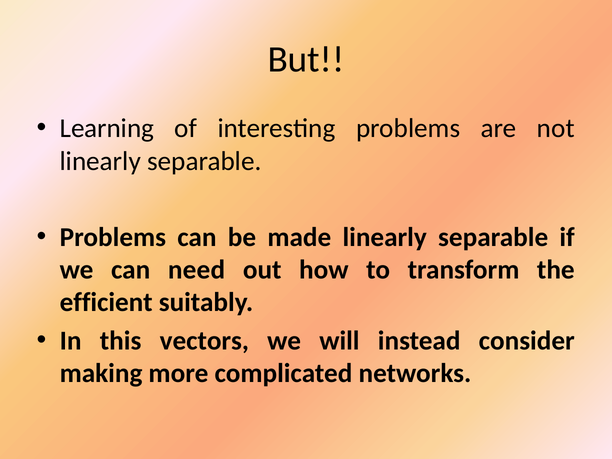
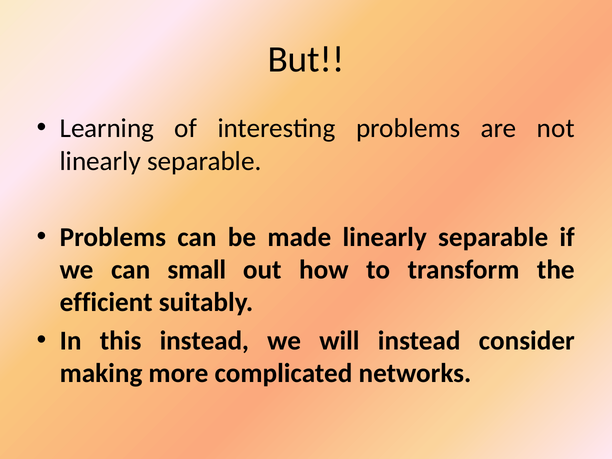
need: need -> small (197, 270)
this vectors: vectors -> instead (204, 341)
